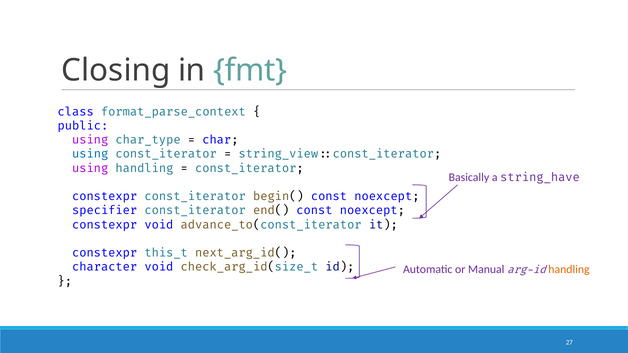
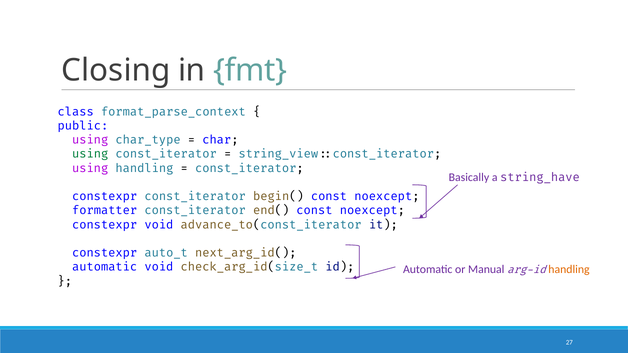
using colour: blue -> green (90, 154)
specifier: specifier -> formatter (105, 211)
this_t: this_t -> auto_t (166, 253)
character: character -> automatic (105, 267)
